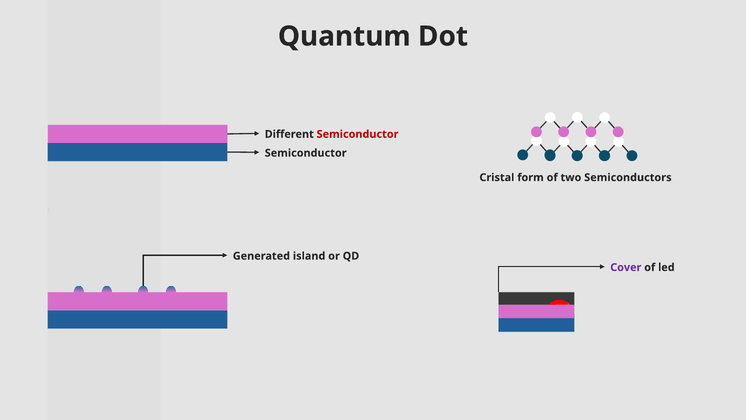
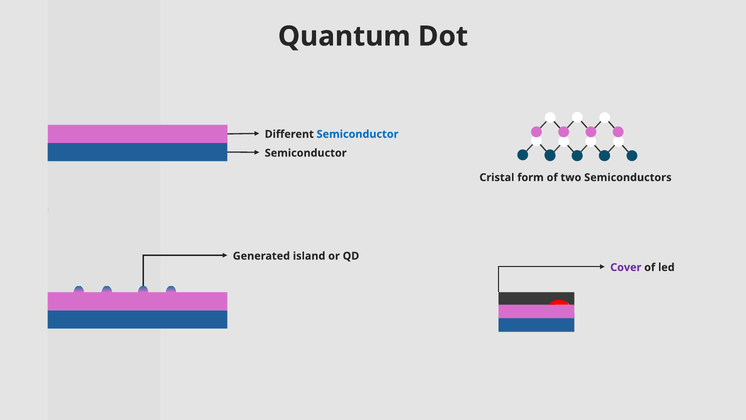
Semiconductor colour: red -> blue (358, 134)
